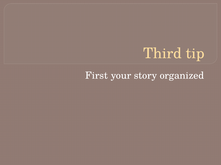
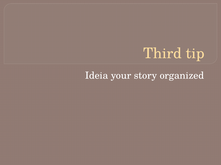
First: First -> Ideia (97, 76)
